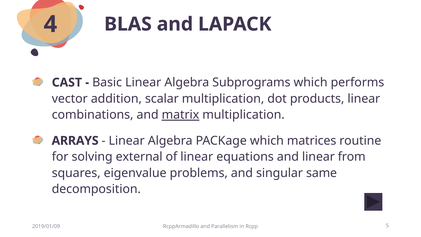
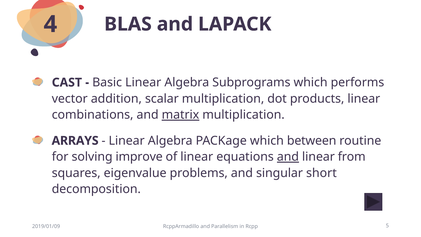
matrices: matrices -> between (312, 141)
external: external -> improve (139, 157)
and underline: none -> present (288, 157)
same: same -> short (321, 173)
